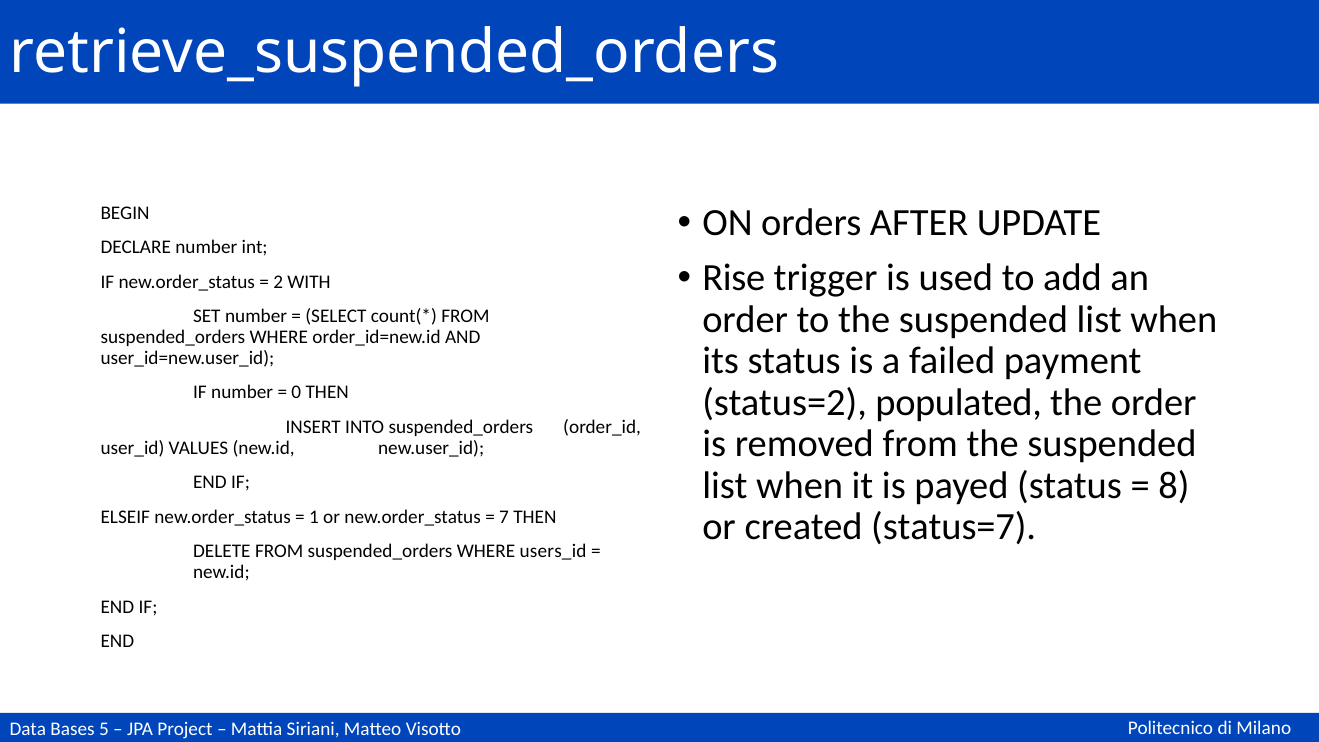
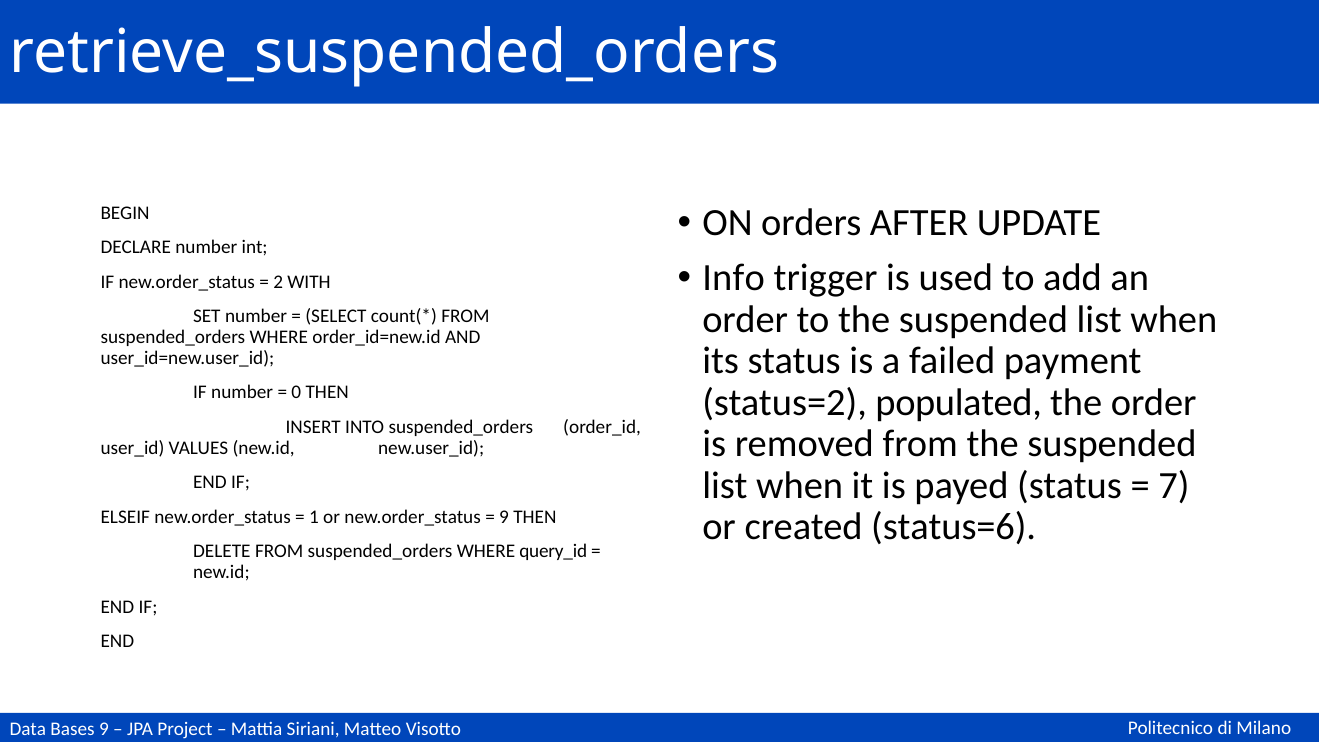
Rise: Rise -> Info (734, 278)
8: 8 -> 7 (1174, 486)
7: 7 -> 9 (504, 517)
status=7: status=7 -> status=6 (954, 527)
users_id: users_id -> query_id (553, 551)
5: 5 -> 9 (104, 729)
